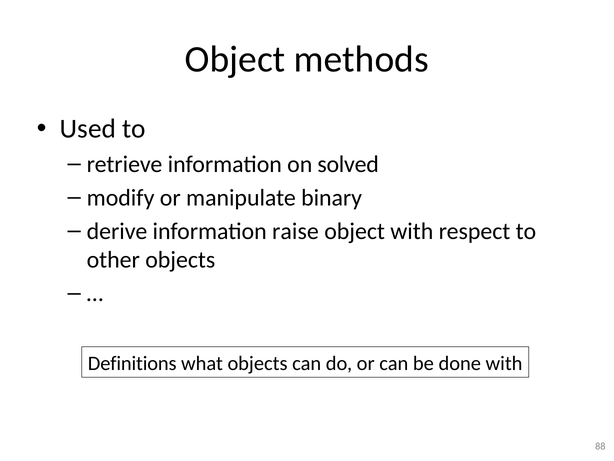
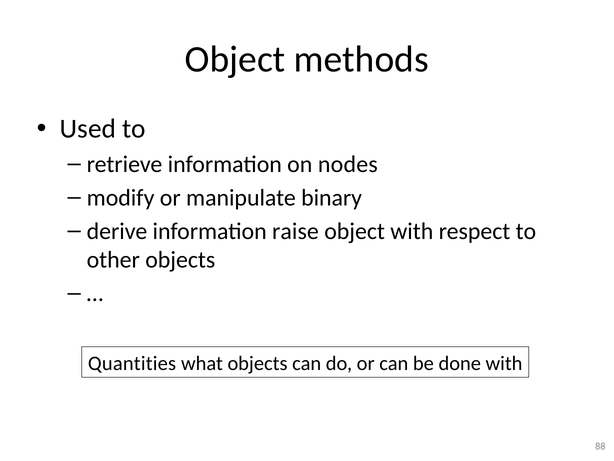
solved: solved -> nodes (348, 164)
Definitions: Definitions -> Quantities (132, 363)
